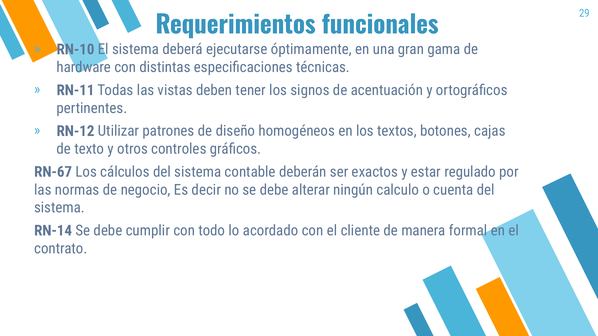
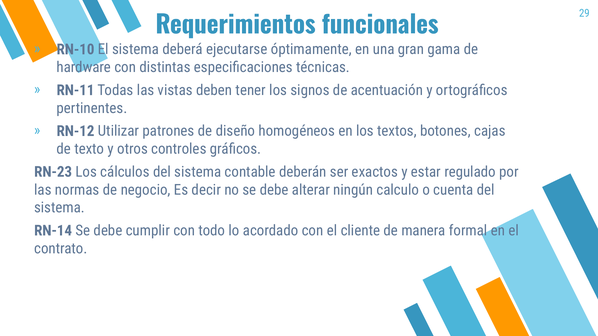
RN-67: RN-67 -> RN-23 (53, 172)
